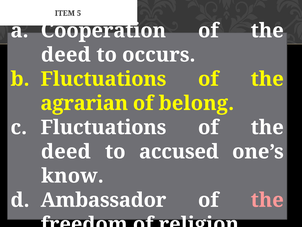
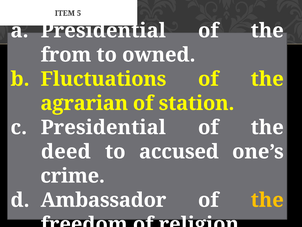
Cooperation: Cooperation -> Presidential (103, 31)
deed: deed -> from (66, 55)
occurs: occurs -> owned (159, 55)
belong: belong -> station (197, 103)
Fluctuations: Fluctuations -> Presidential (103, 127)
know: know -> crime (73, 176)
the colour: pink -> yellow (267, 200)
